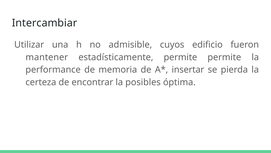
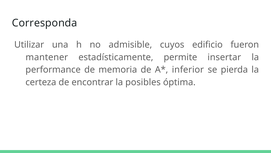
Intercambiar: Intercambiar -> Corresponda (45, 23)
permite permite: permite -> insertar (224, 57)
insertar: insertar -> inferior (188, 69)
